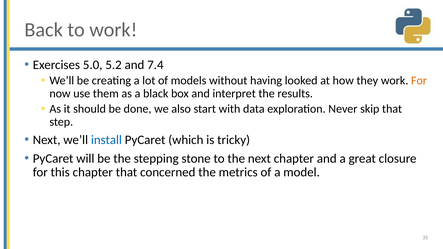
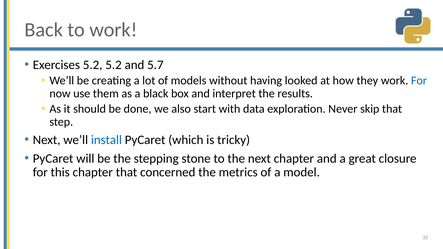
Exercises 5.0: 5.0 -> 5.2 (93, 65)
7.4: 7.4 -> 5.7 (155, 65)
For colour: orange -> blue (419, 81)
